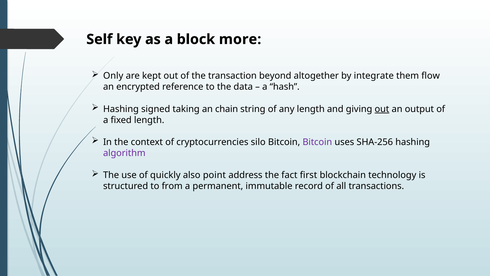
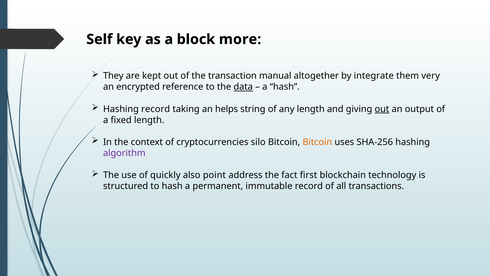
Only: Only -> They (113, 76)
beyond: beyond -> manual (275, 76)
flow: flow -> very (431, 76)
data underline: none -> present (243, 87)
Hashing signed: signed -> record (156, 109)
chain: chain -> helps (227, 109)
Bitcoin colour: purple -> orange (317, 142)
to from: from -> hash (172, 186)
